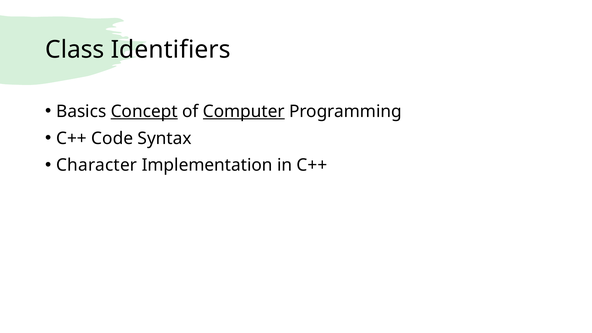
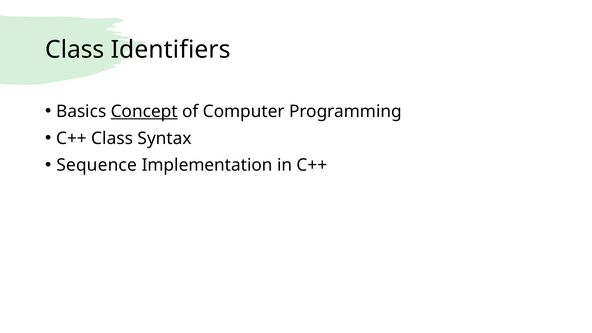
Computer underline: present -> none (244, 111)
C++ Code: Code -> Class (112, 138)
Character: Character -> Sequence (97, 165)
